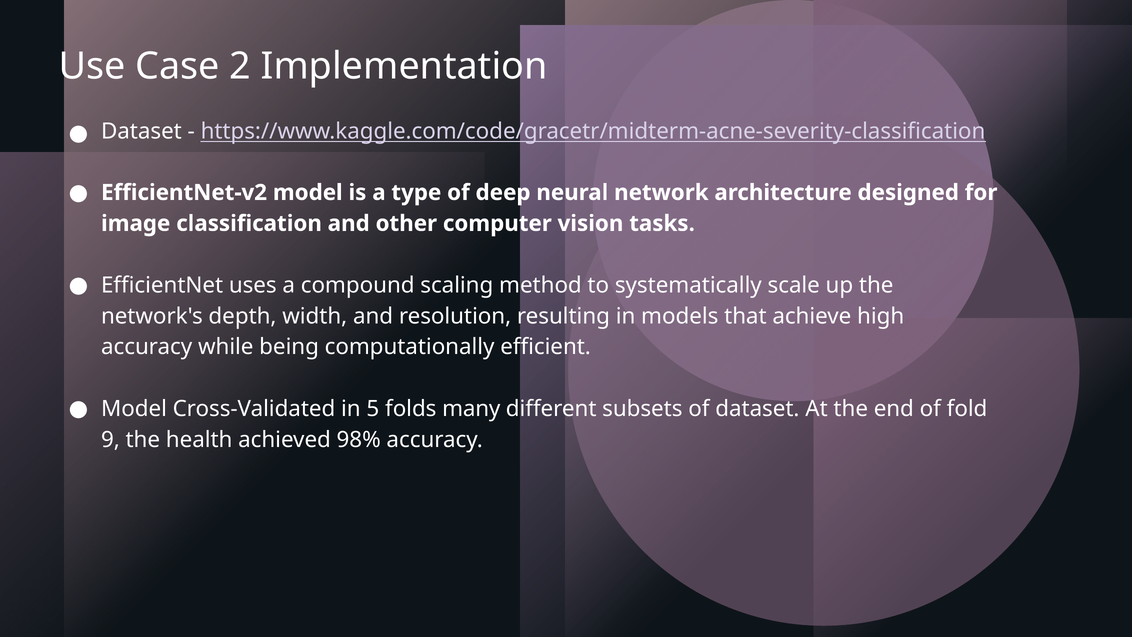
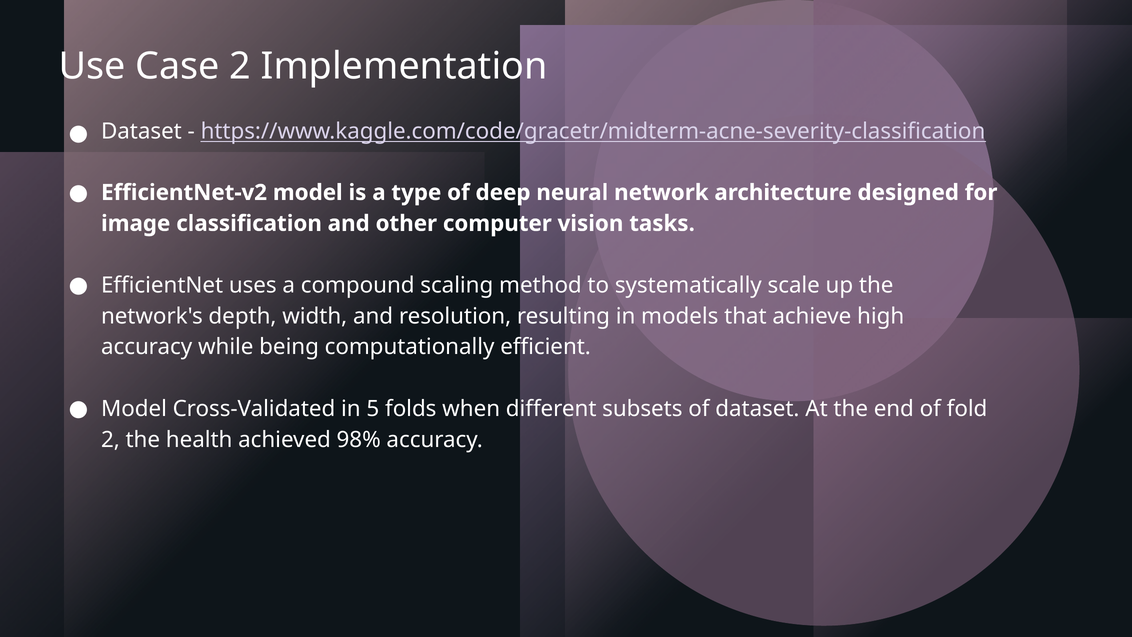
many: many -> when (471, 409)
9: 9 -> 2 (110, 440)
